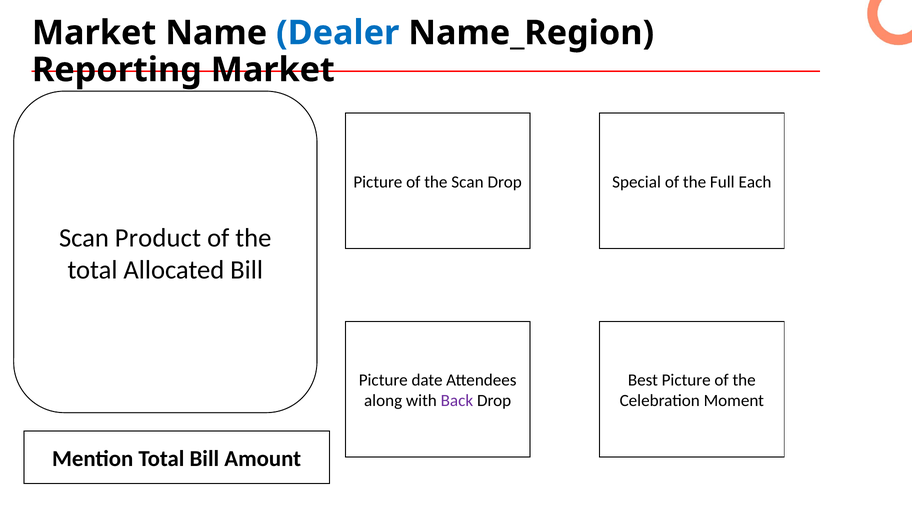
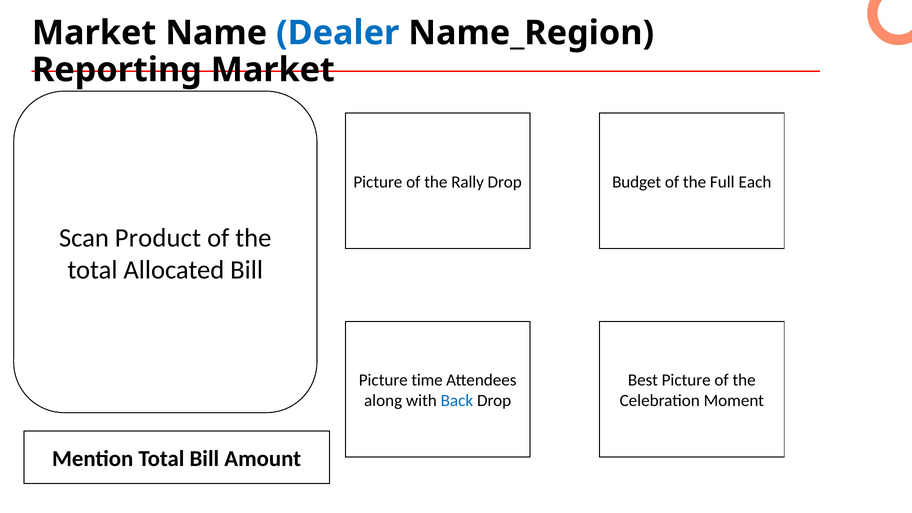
the Scan: Scan -> Rally (468, 182)
Special: Special -> Budget (637, 182)
date: date -> time (427, 380)
Back colour: purple -> blue (457, 401)
